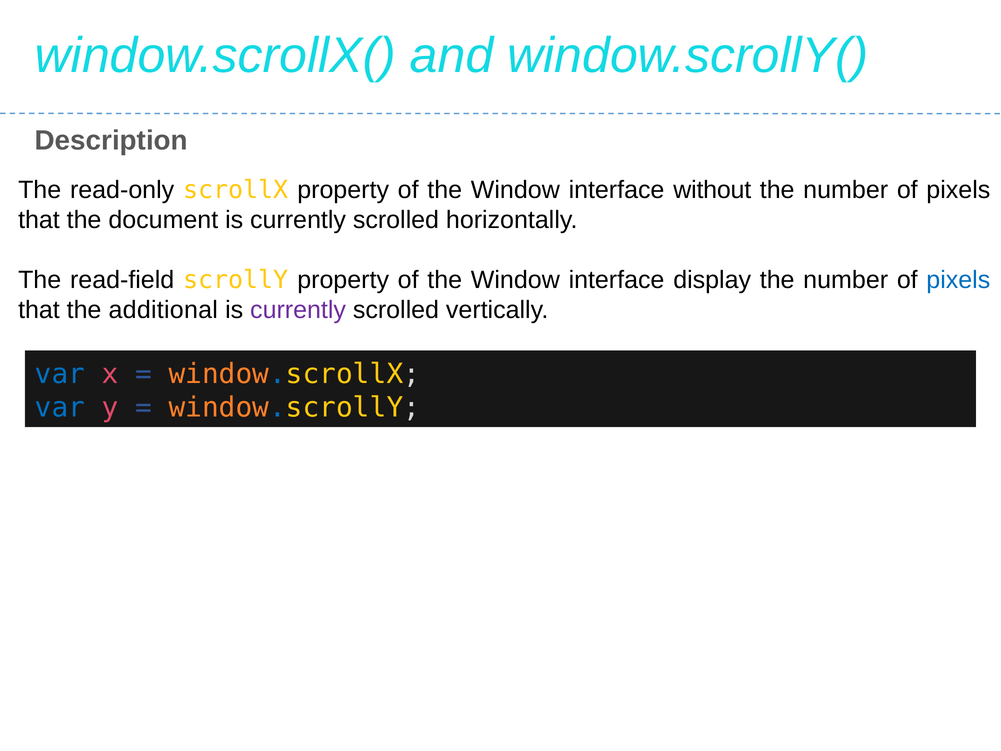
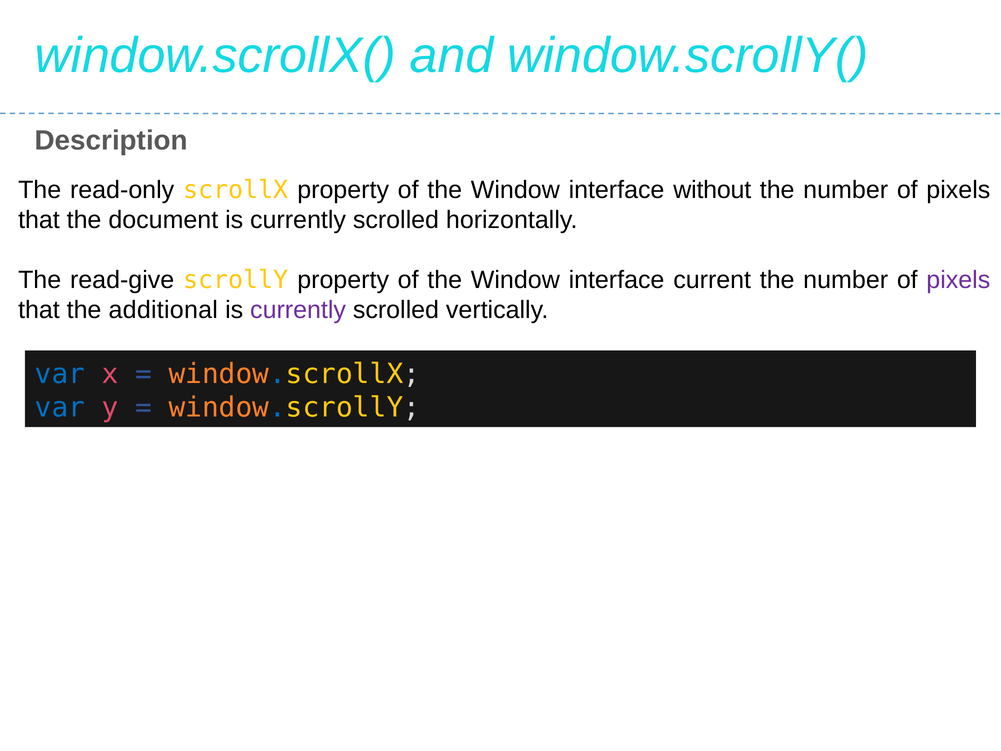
read-field: read-field -> read-give (122, 280)
display: display -> current (712, 280)
pixels colour: blue -> purple (958, 280)
